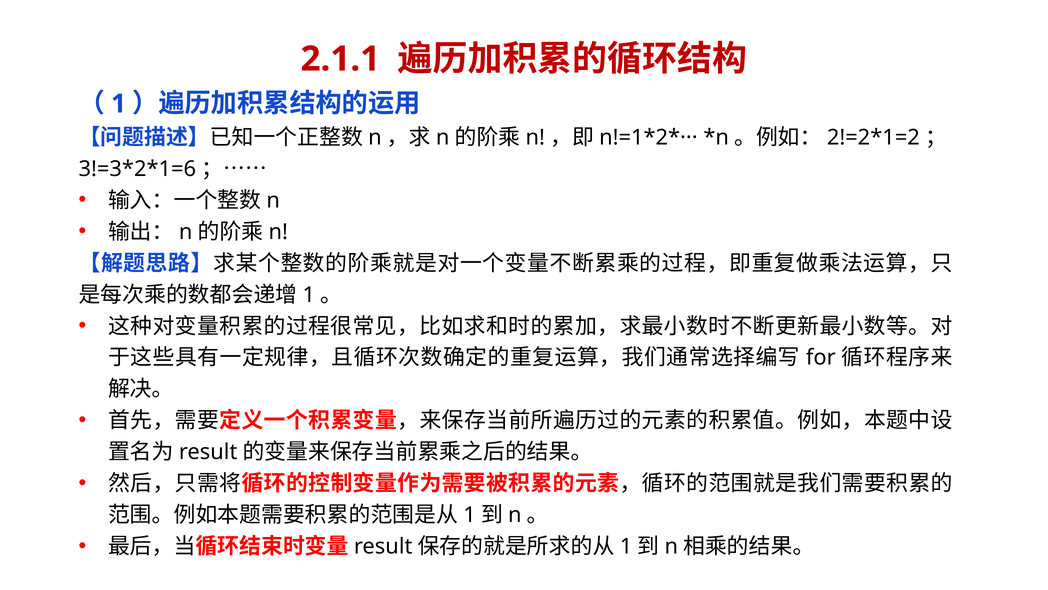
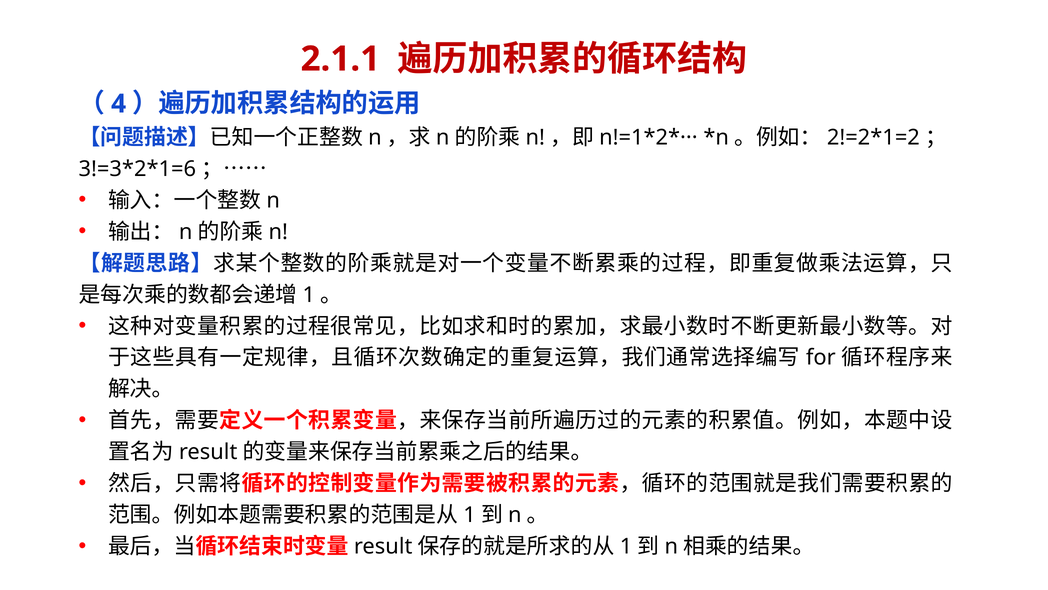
1: 1 -> 4 (119, 104)
